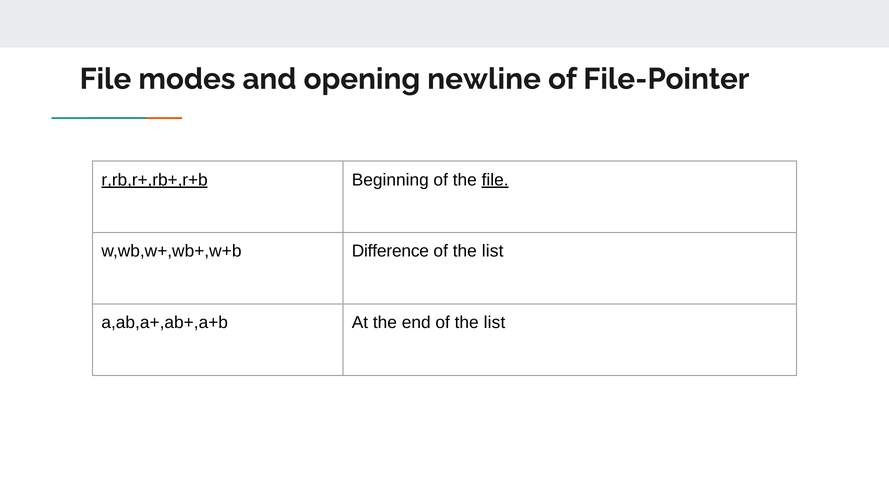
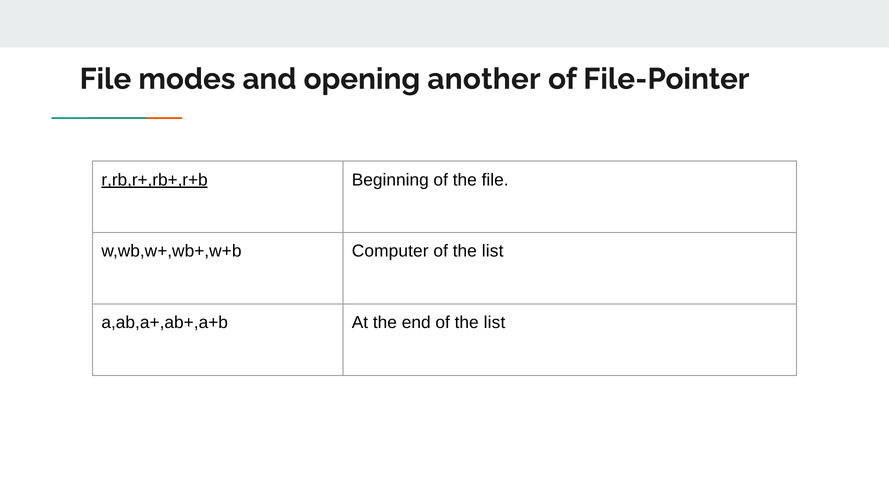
newline: newline -> another (484, 79)
file underline: present -> none (495, 180)
Difference: Difference -> Computer (390, 251)
